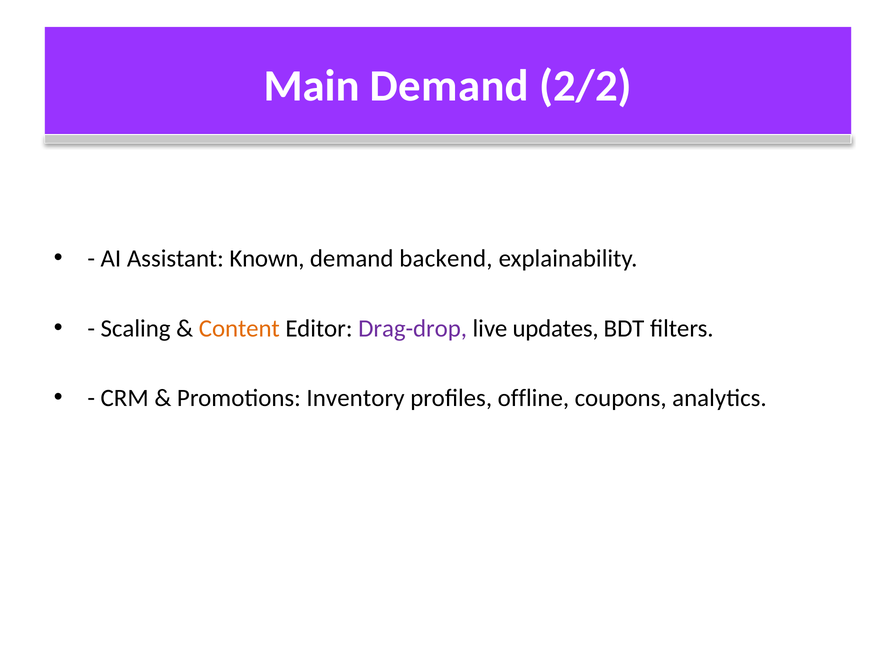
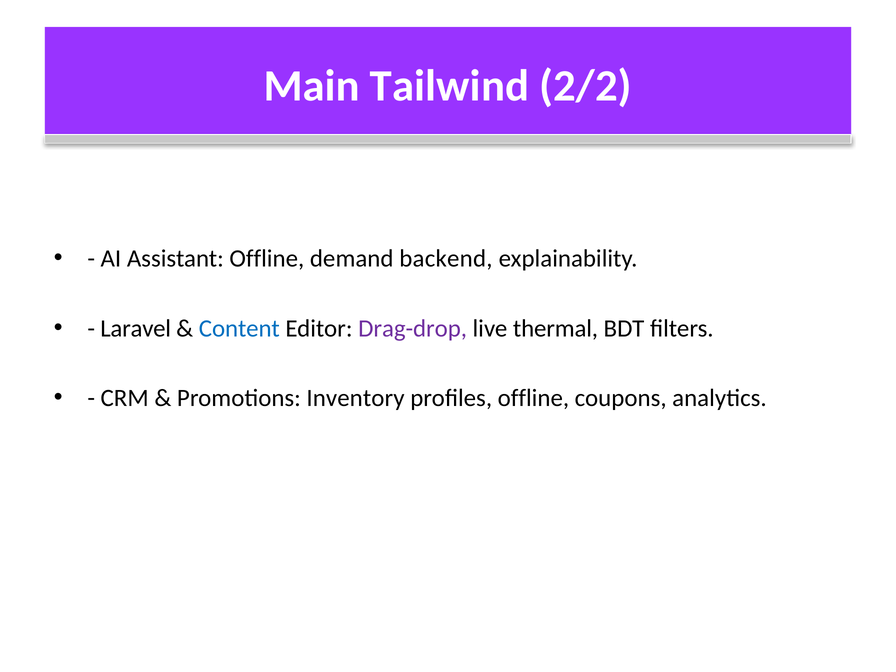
Main Demand: Demand -> Tailwind (450, 86)
Assistant Known: Known -> Offline (267, 259)
Scaling: Scaling -> Laravel (136, 328)
Content colour: orange -> blue (239, 328)
updates: updates -> thermal (556, 328)
